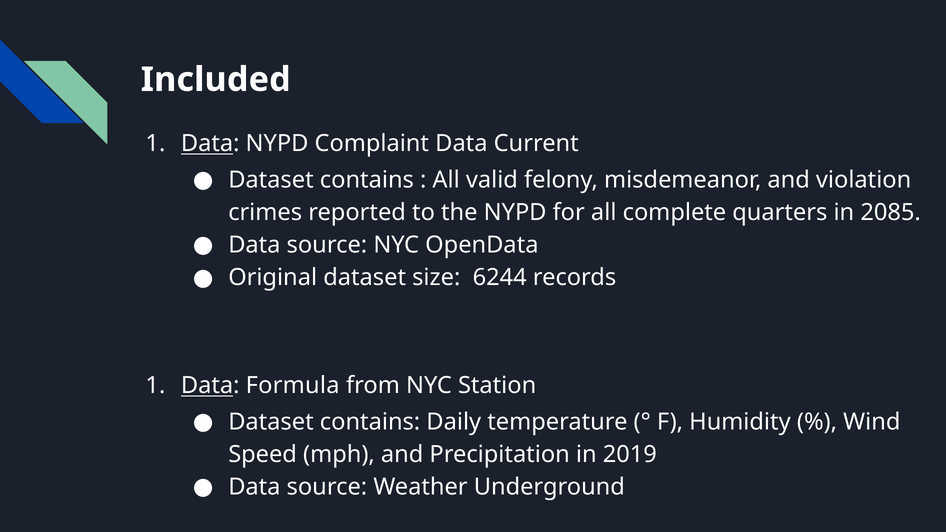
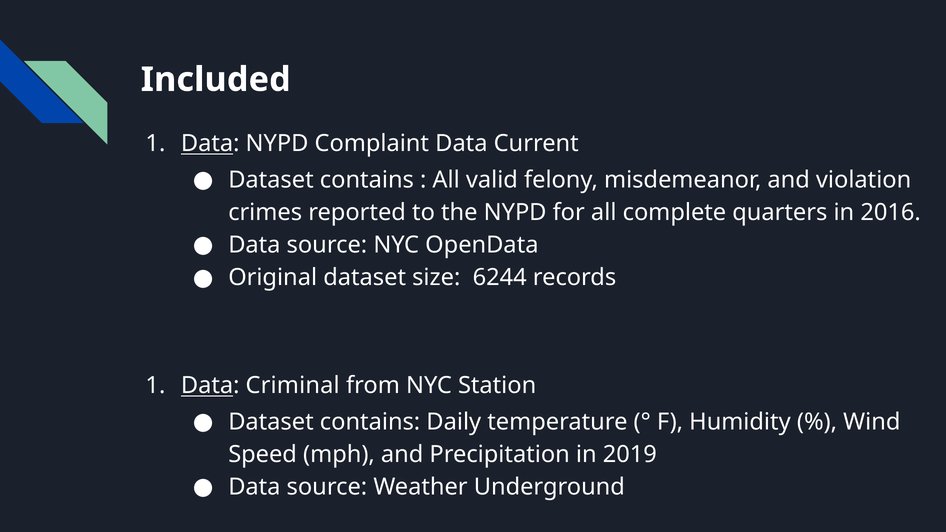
2085: 2085 -> 2016 (891, 212)
Formula: Formula -> Criminal (293, 385)
